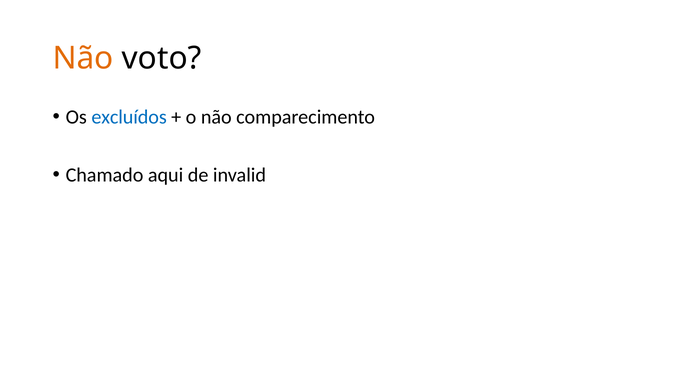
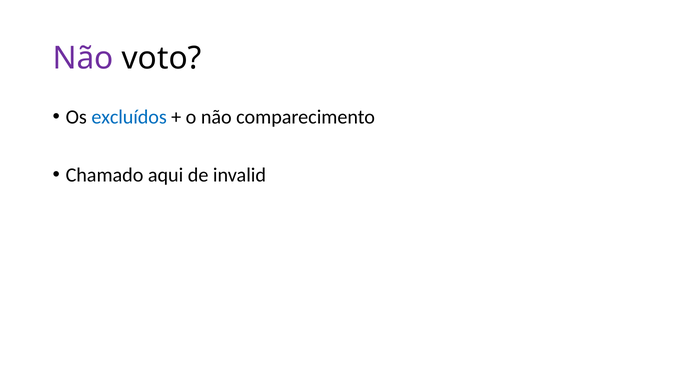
Não colour: orange -> purple (83, 58)
